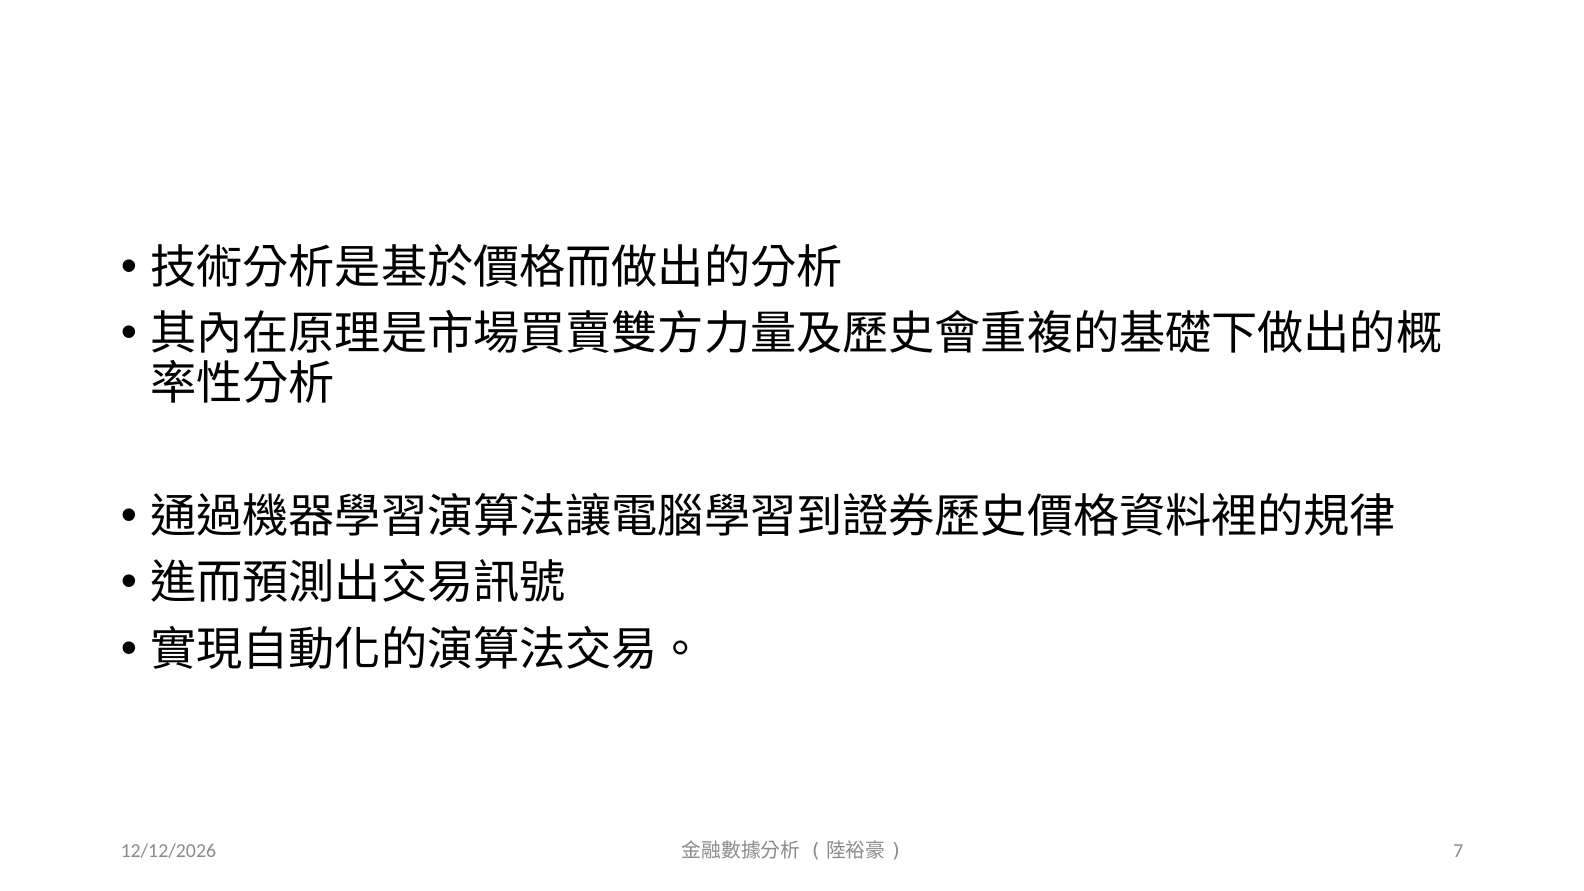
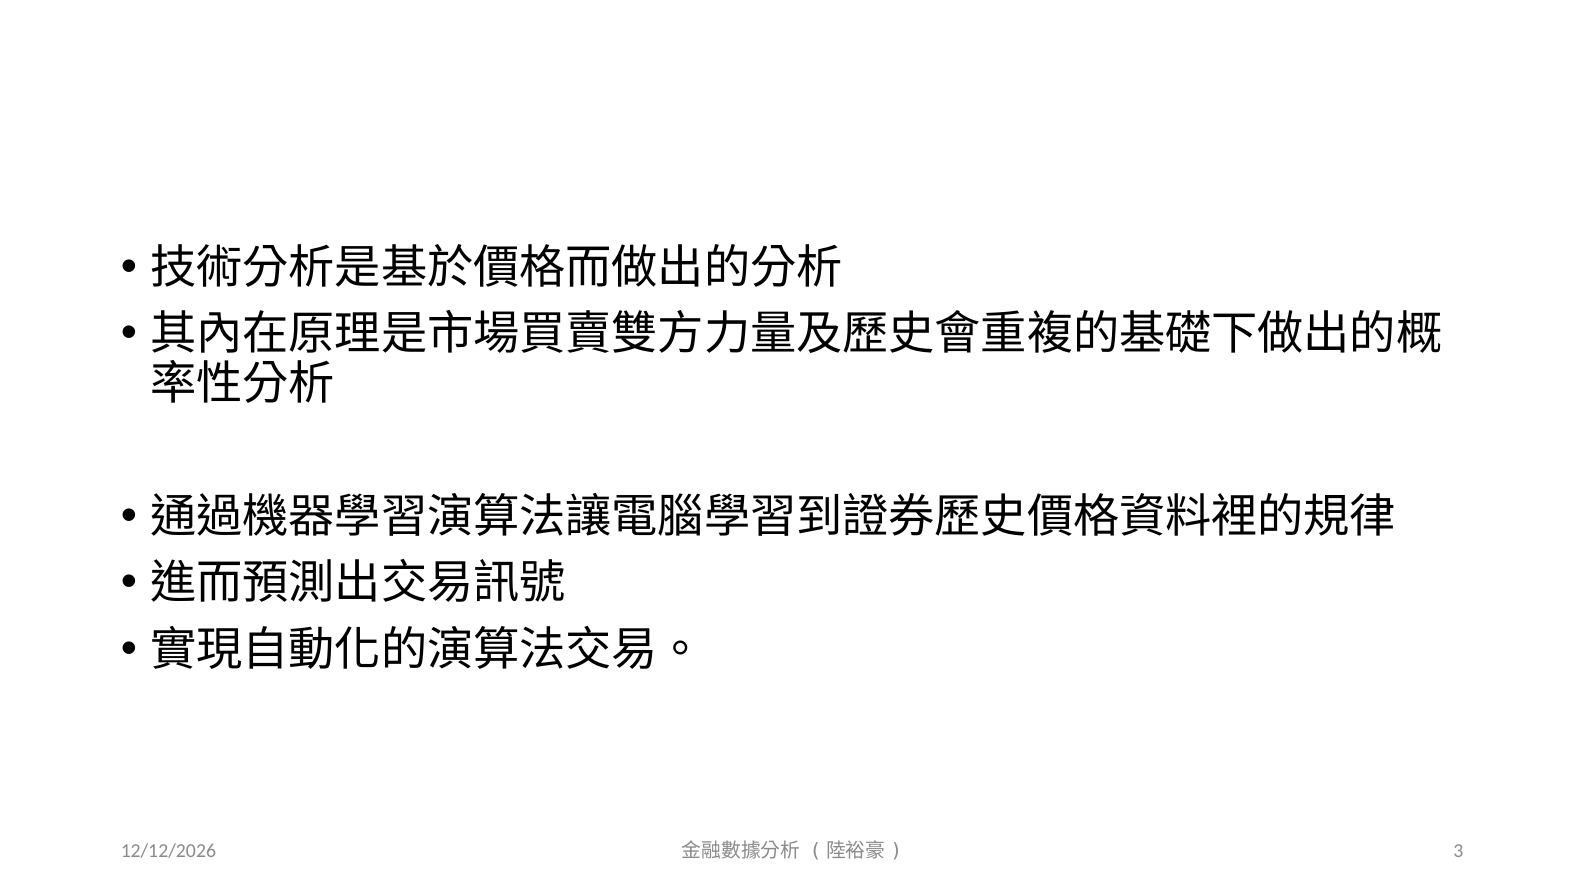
7: 7 -> 3 (1458, 851)
